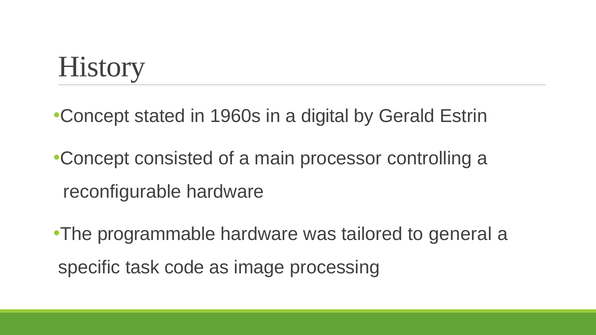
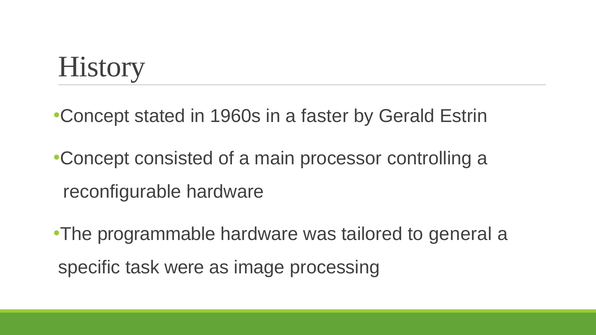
digital: digital -> faster (325, 116)
code: code -> were (184, 268)
